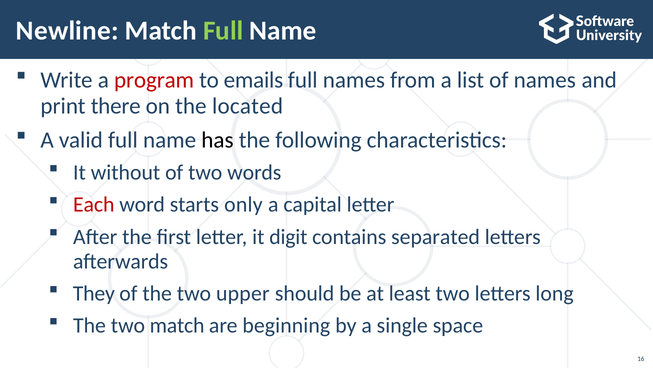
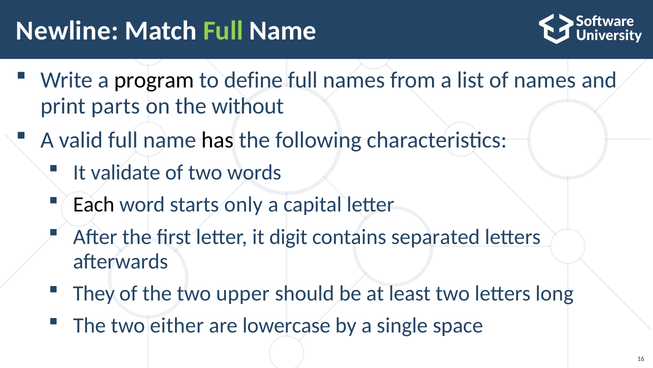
program colour: red -> black (154, 80)
emails: emails -> define (253, 80)
there: there -> parts (116, 106)
located: located -> without (248, 106)
without: without -> validate (126, 172)
Each colour: red -> black (94, 204)
two match: match -> either (177, 325)
beginning: beginning -> lowercase (286, 325)
